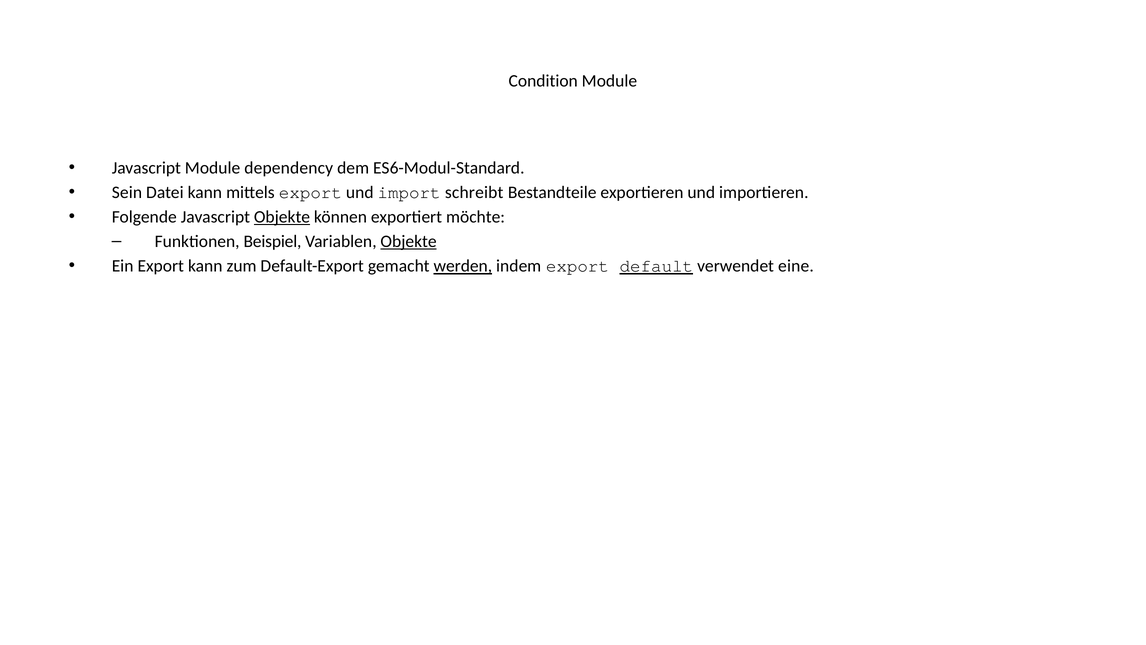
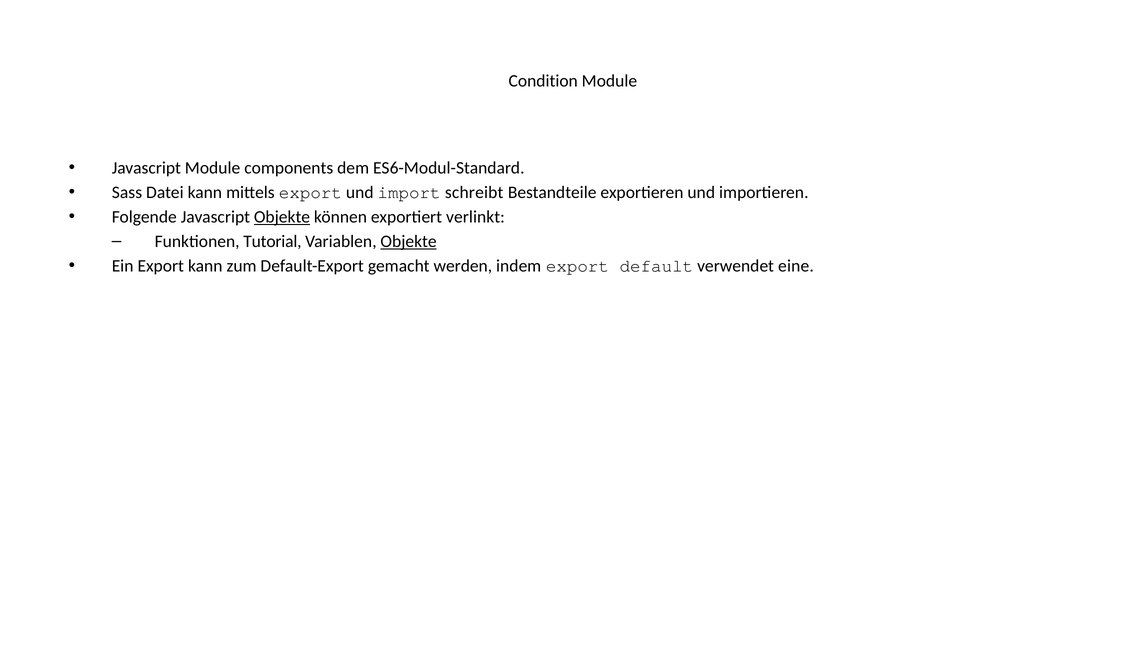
dependency: dependency -> components (289, 168)
Sein: Sein -> Sass (127, 192)
möchte: möchte -> verlinkt (476, 217)
Beispiel: Beispiel -> Tutorial (272, 242)
werden underline: present -> none (463, 266)
default underline: present -> none (656, 266)
